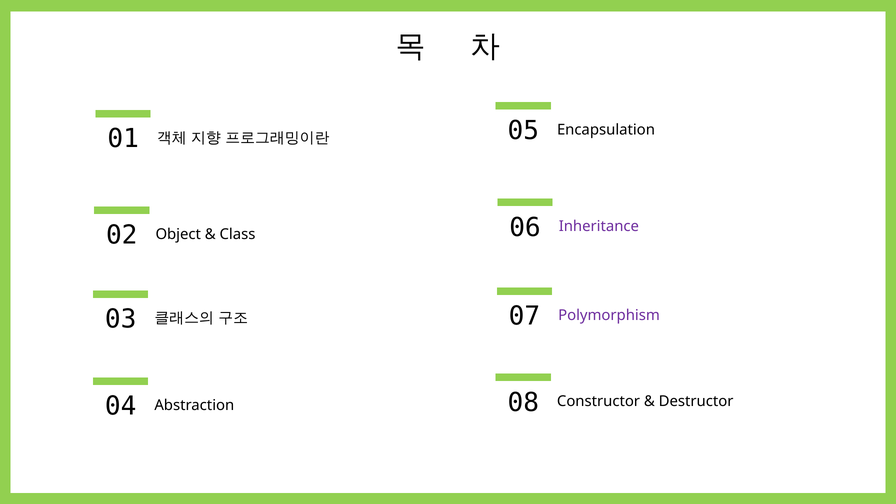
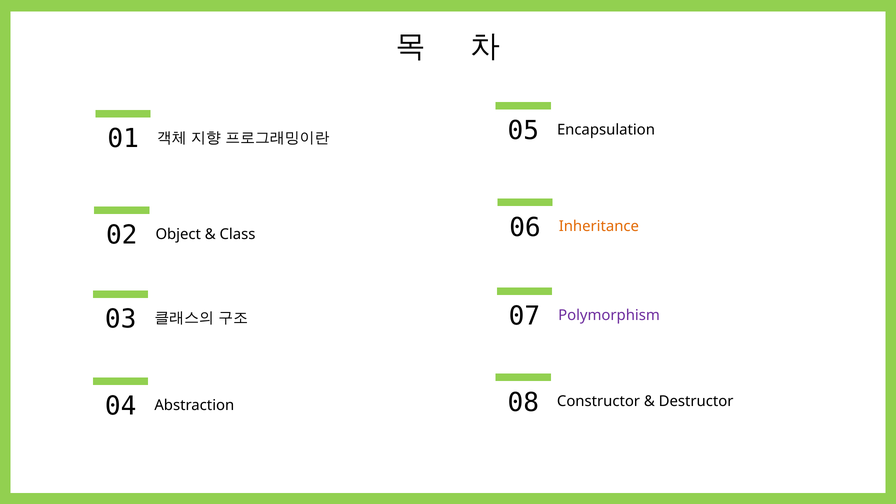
Inheritance colour: purple -> orange (599, 226)
